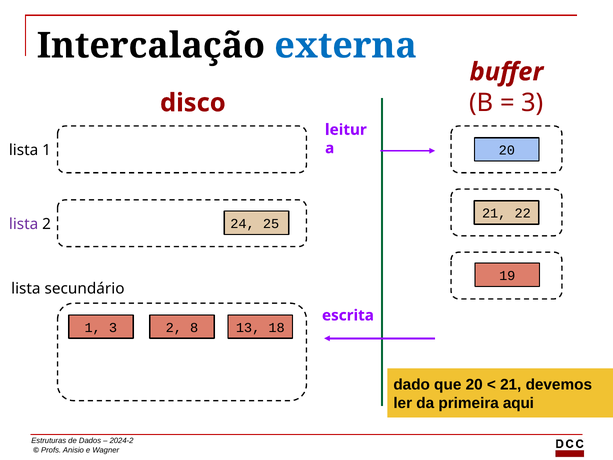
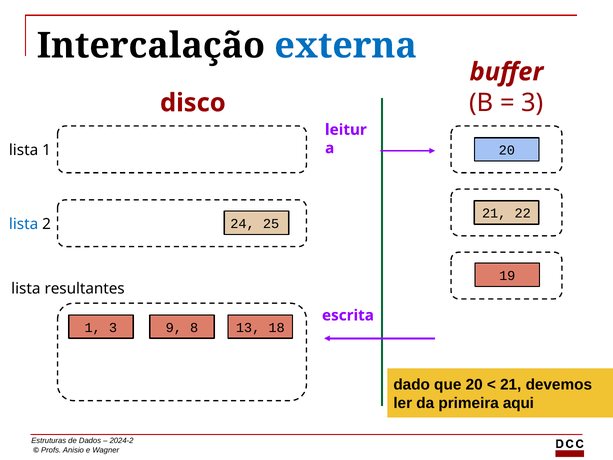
lista colour: purple -> blue (24, 224)
secundário: secundário -> resultantes (85, 288)
3 2: 2 -> 9 (174, 327)
